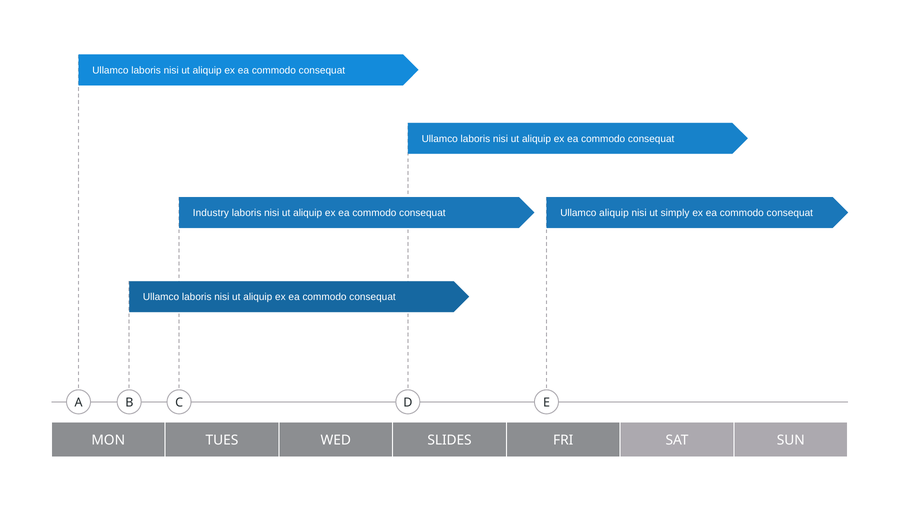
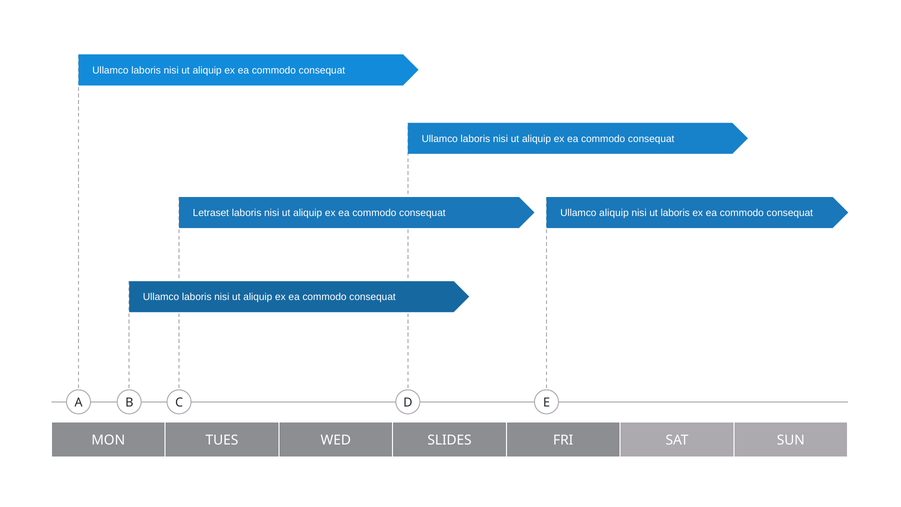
Industry: Industry -> Letraset (211, 213)
ut simply: simply -> laboris (675, 213)
